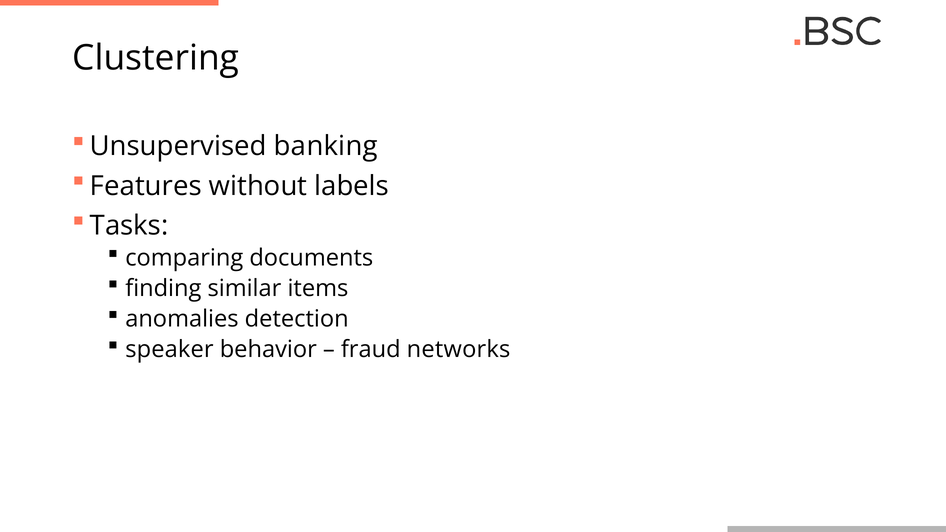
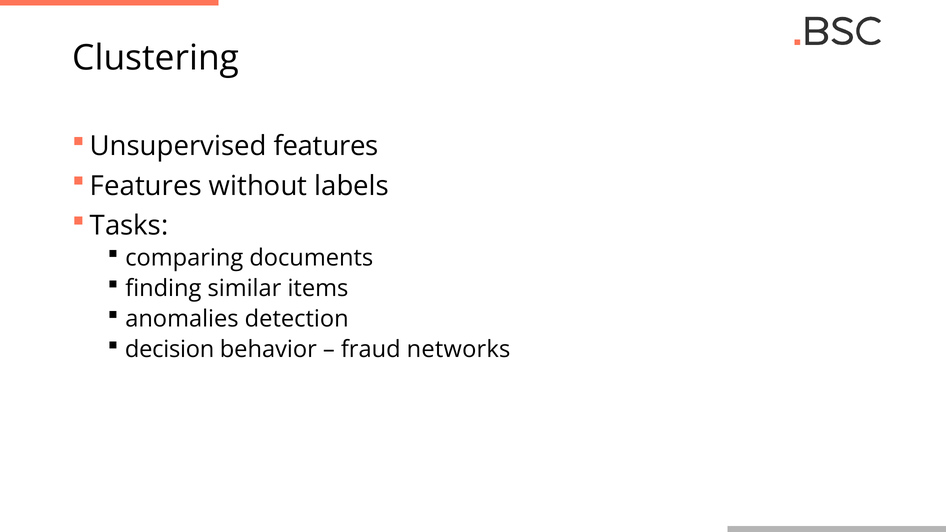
Unsupervised banking: banking -> features (326, 146)
speaker: speaker -> decision (170, 350)
